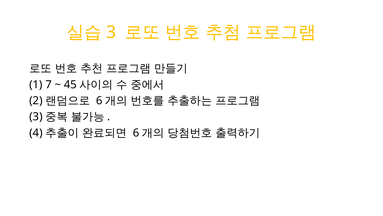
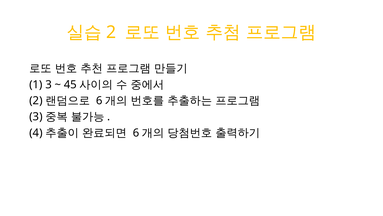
3: 3 -> 2 (111, 32)
1 7: 7 -> 3 (49, 84)
